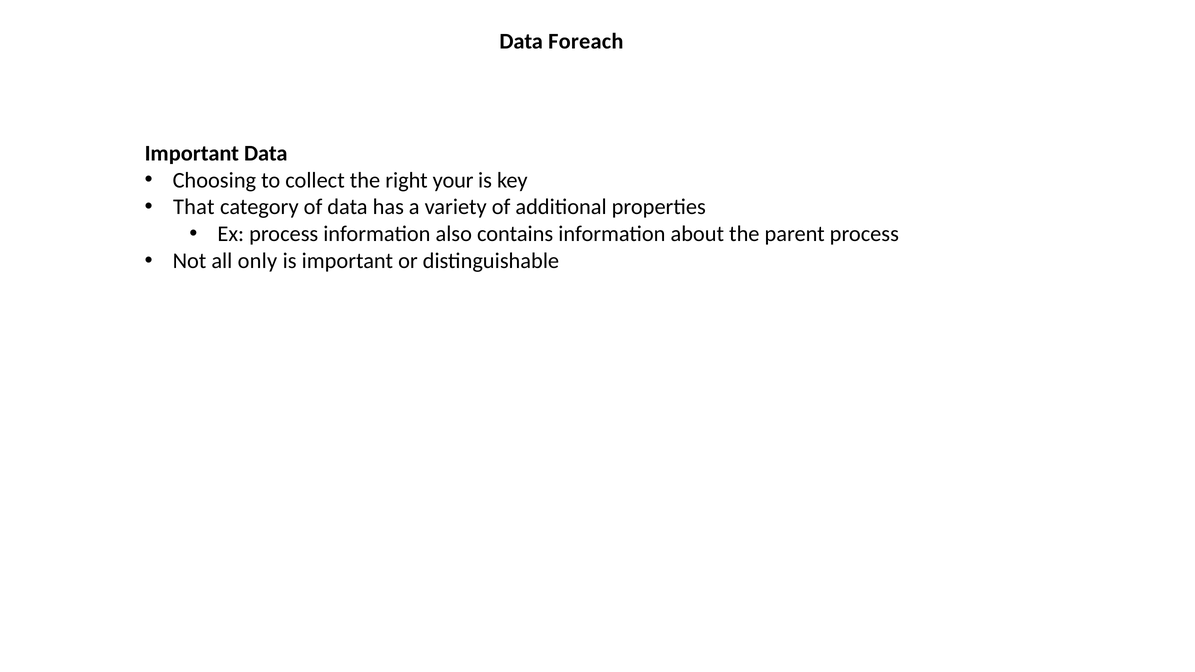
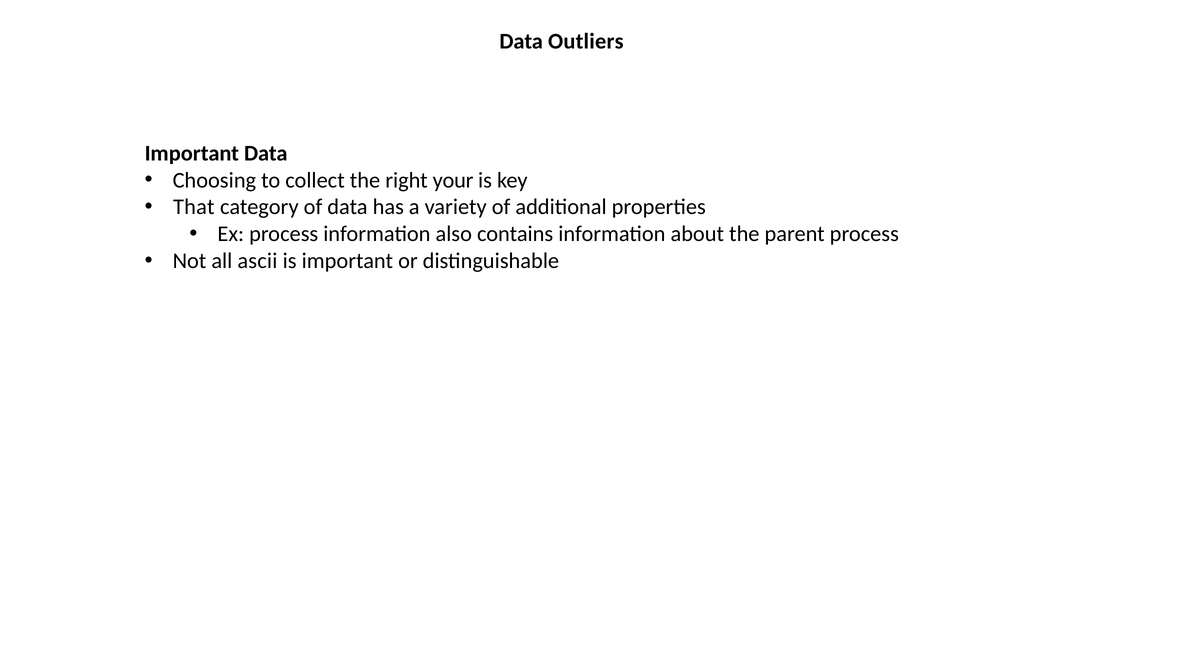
Foreach: Foreach -> Outliers (586, 41)
only: only -> ascii (257, 261)
